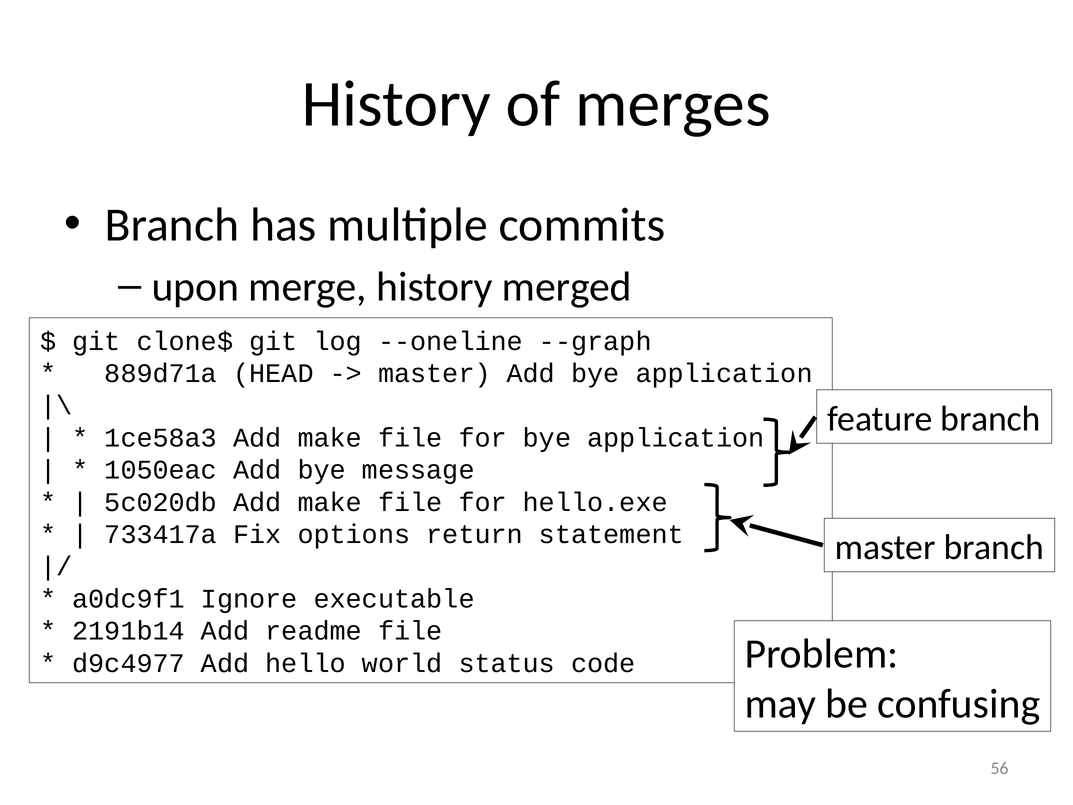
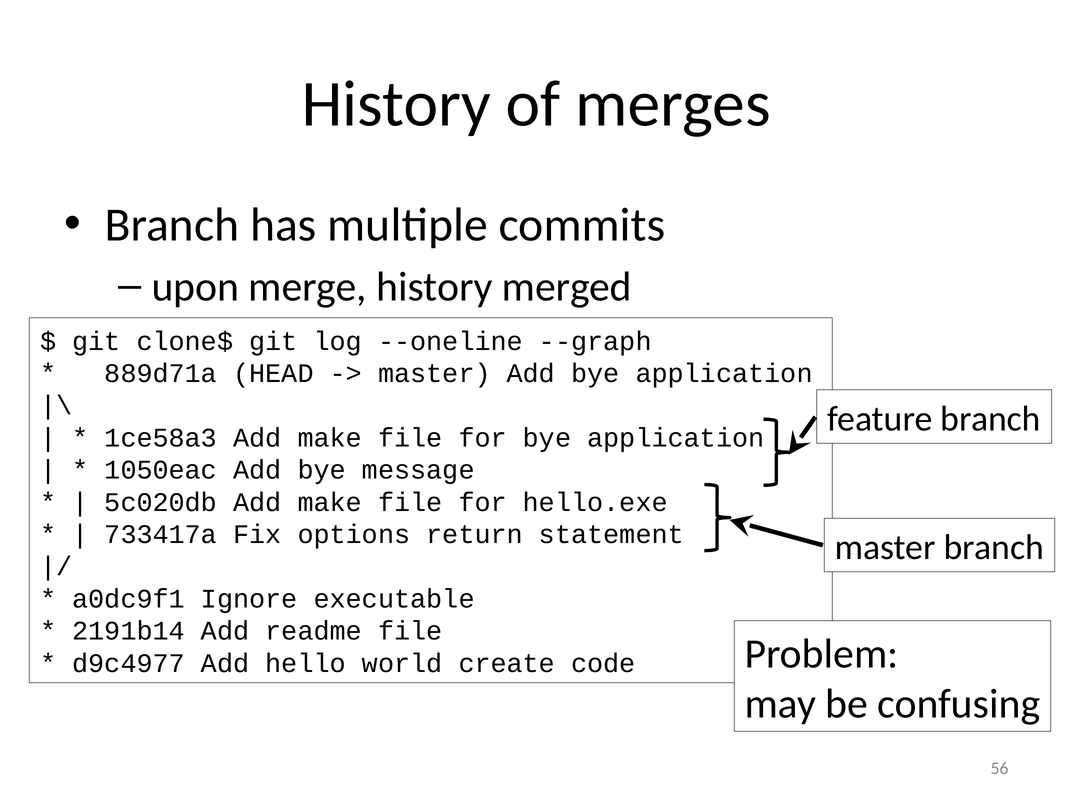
status: status -> create (507, 663)
